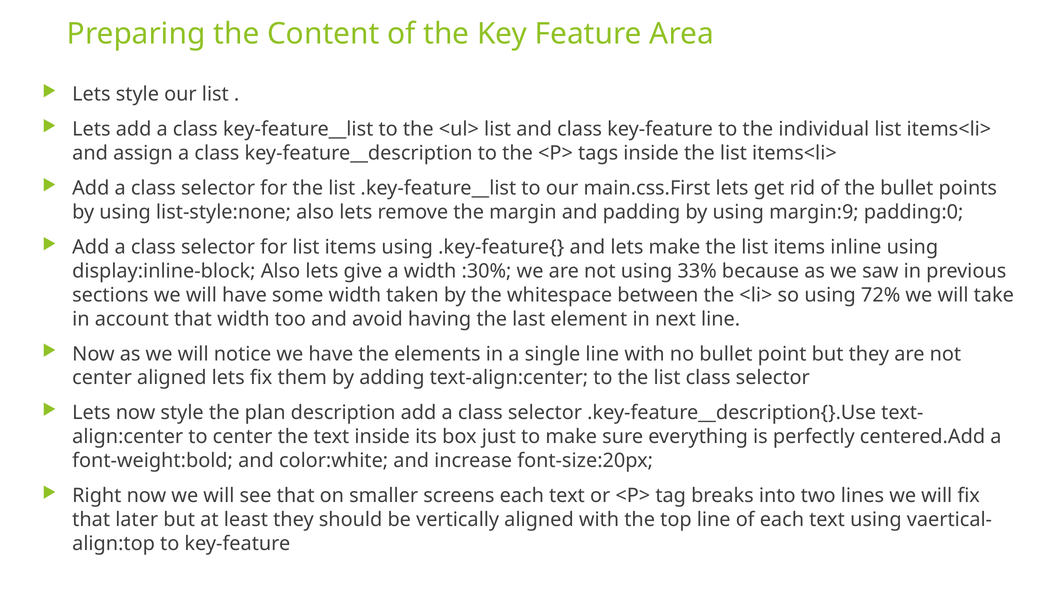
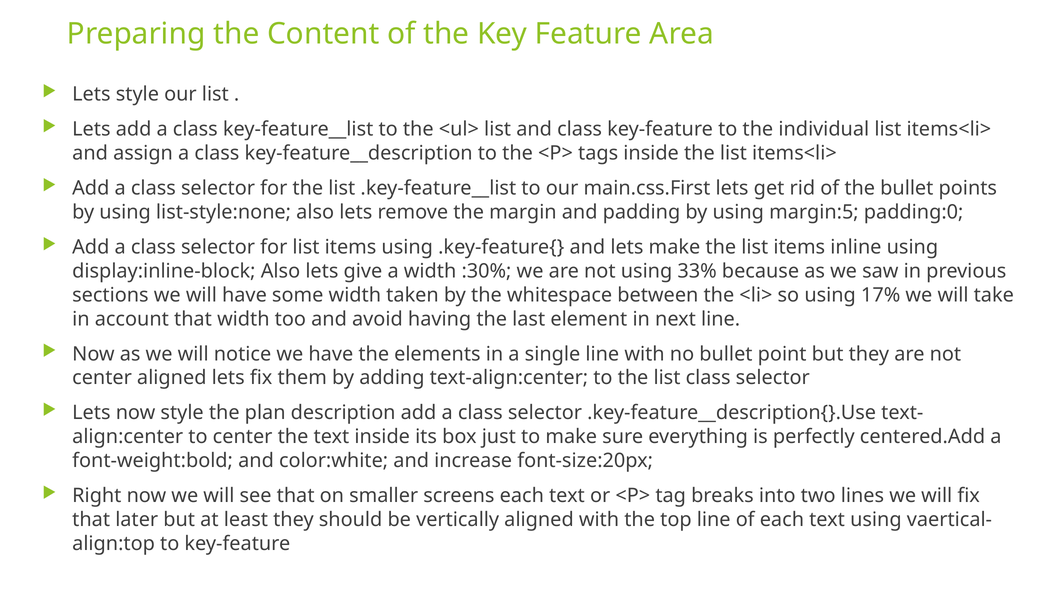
margin:9: margin:9 -> margin:5 (814, 212)
72%: 72% -> 17% (881, 295)
